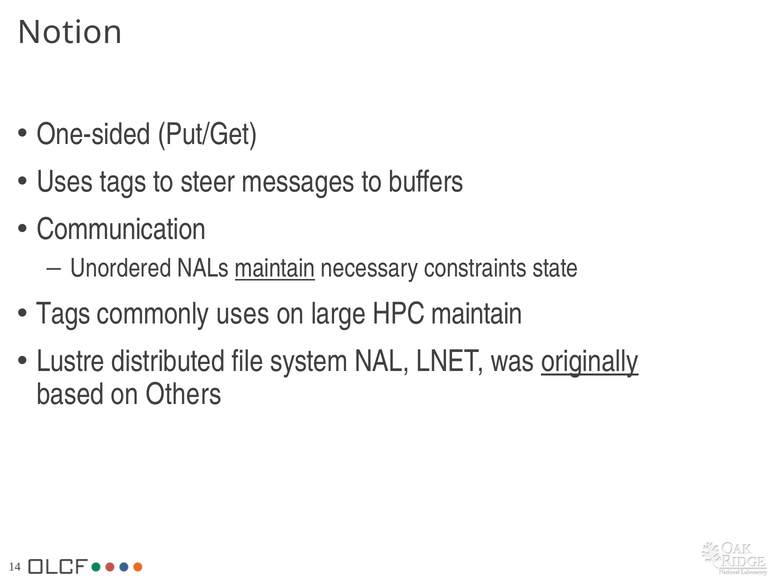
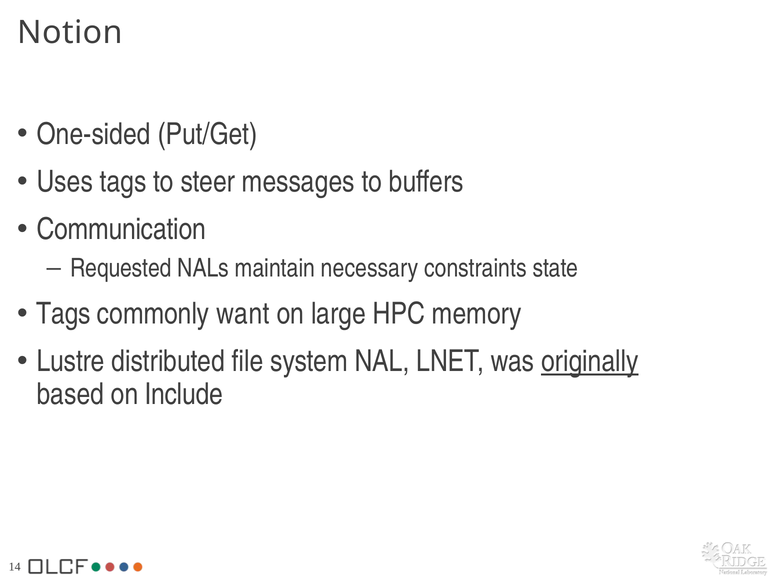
Unordered: Unordered -> Requested (121, 268)
maintain underline: present -> none (275, 268)
commonly uses: uses -> want (243, 314)
HPC maintain: maintain -> memory (477, 314)
Others: Others -> Include (184, 394)
